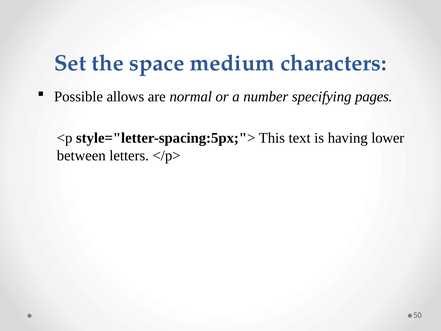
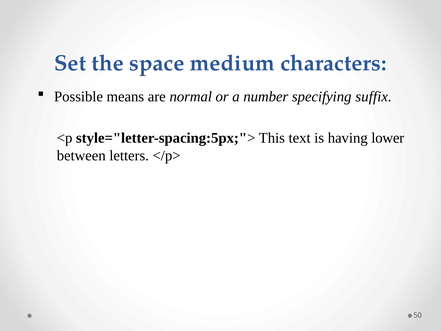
allows: allows -> means (125, 97)
pages: pages -> suffix (374, 97)
